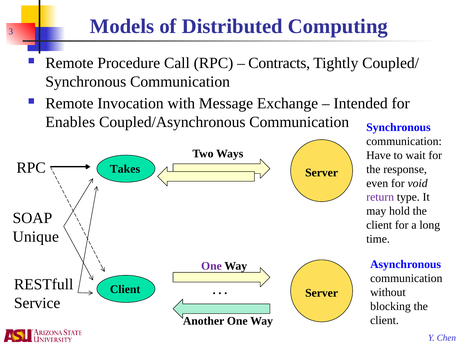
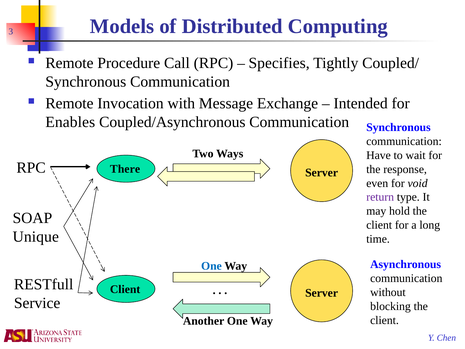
Contracts: Contracts -> Specifies (279, 63)
Takes: Takes -> There (125, 169)
One colour: purple -> blue (211, 266)
